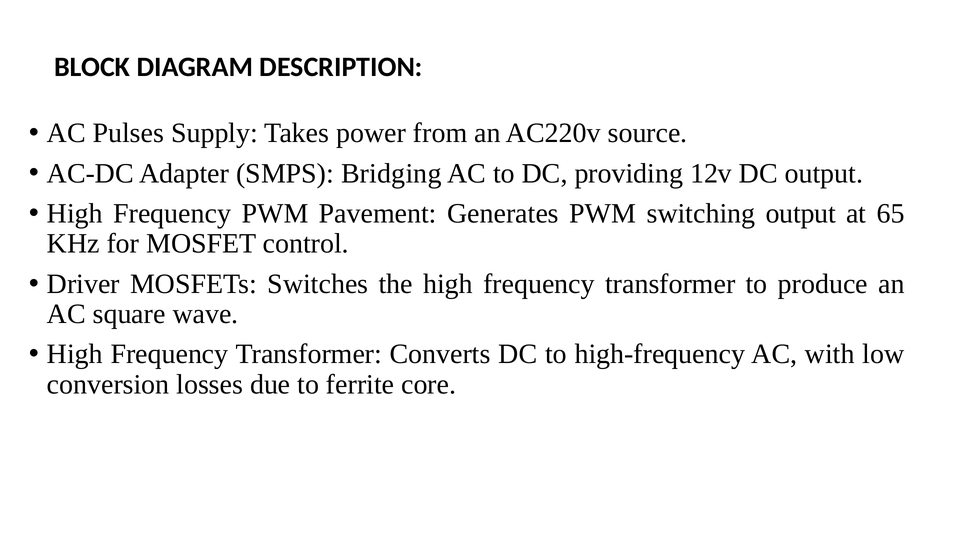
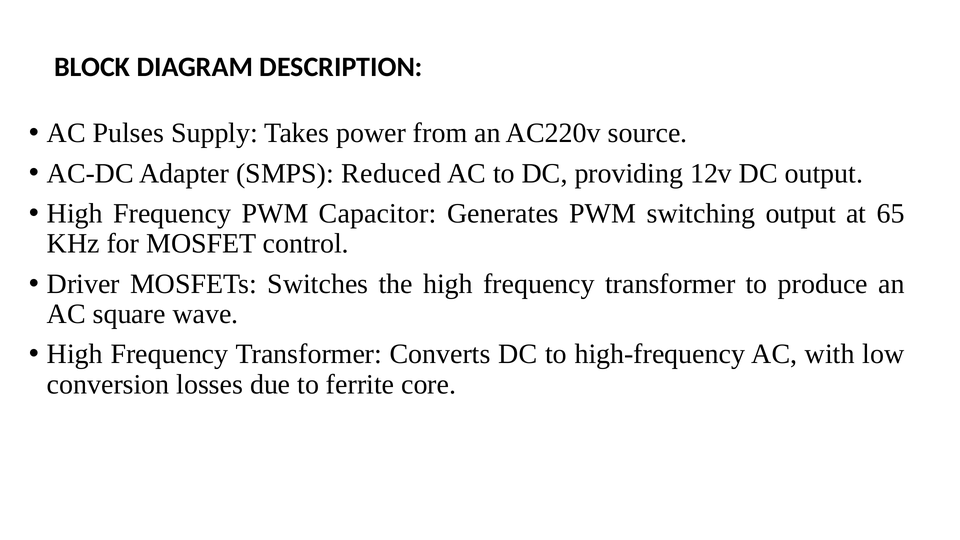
Bridging: Bridging -> Reduced (391, 173)
Pavement: Pavement -> Capacitor (378, 213)
